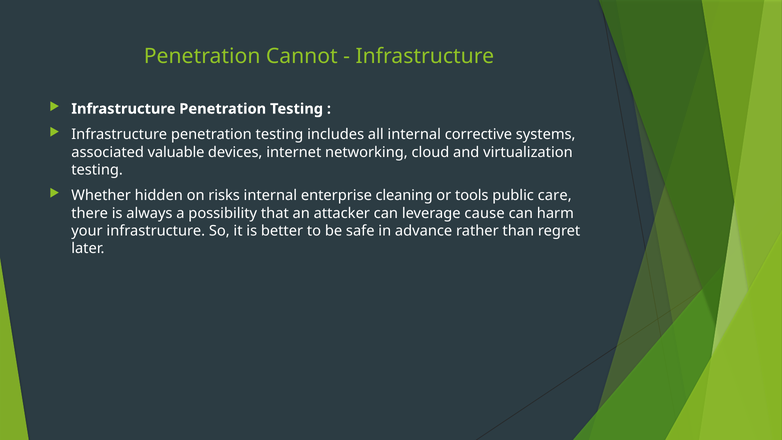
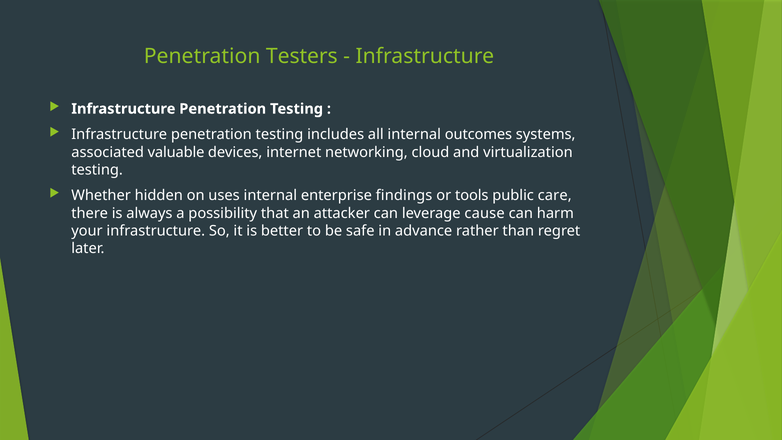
Cannot: Cannot -> Testers (302, 56)
corrective: corrective -> outcomes (478, 135)
risks: risks -> uses (224, 196)
cleaning: cleaning -> findings (404, 196)
